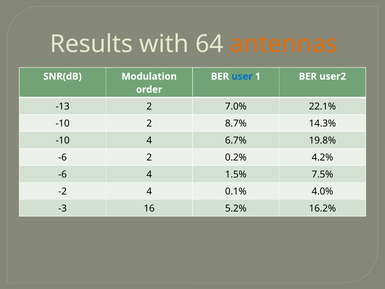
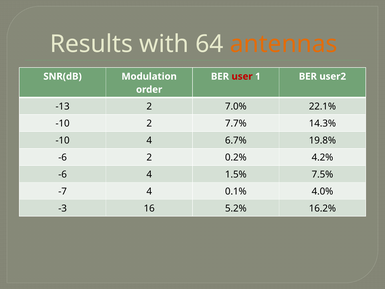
user colour: blue -> red (242, 76)
8.7%: 8.7% -> 7.7% (236, 123)
-2: -2 -> -7 (63, 191)
